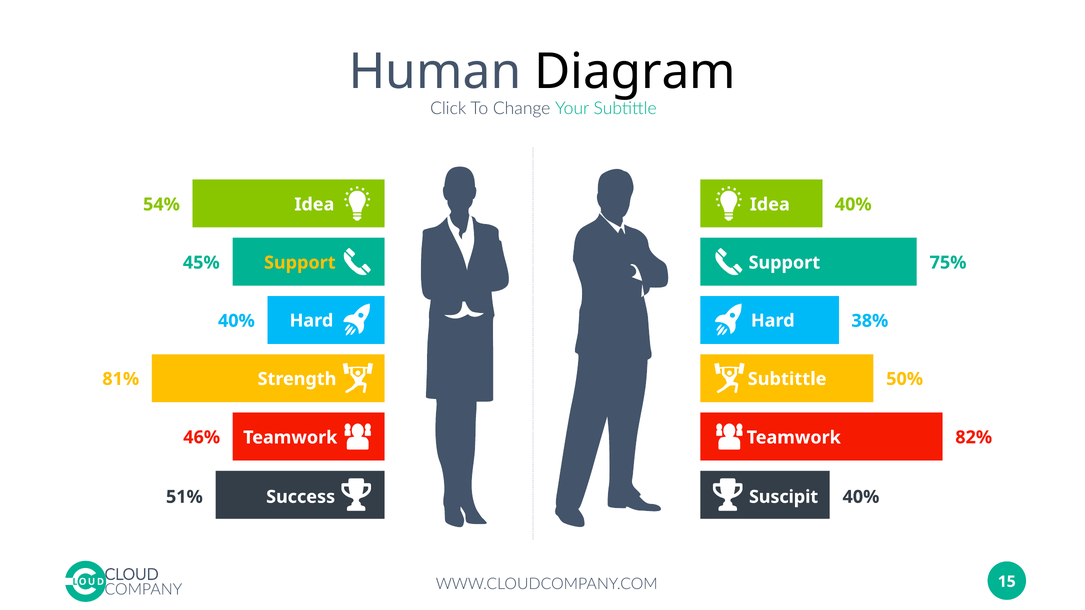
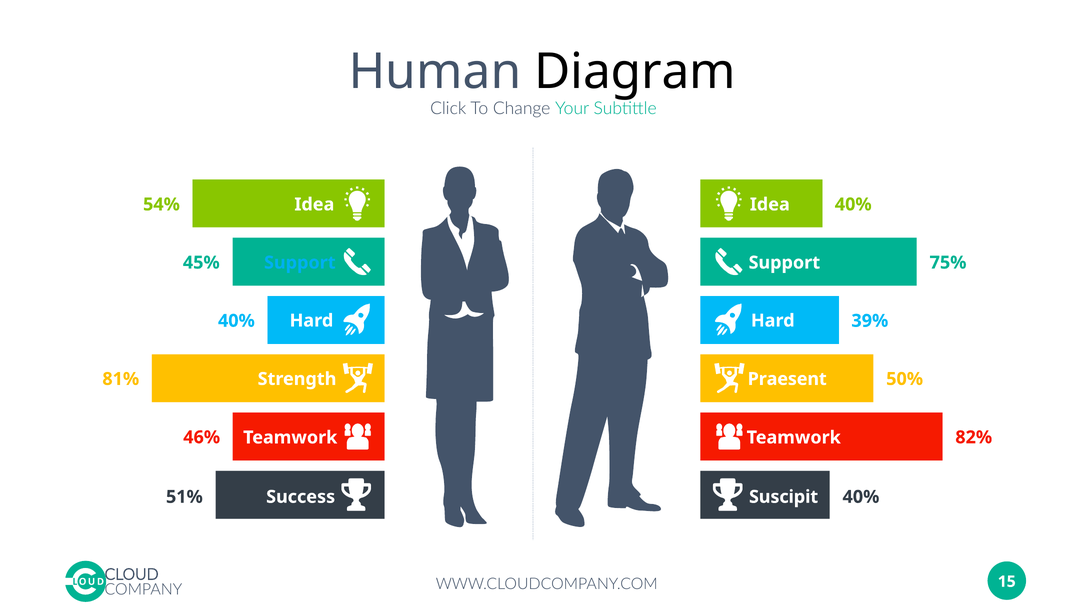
Support colour: yellow -> light blue (300, 263)
38%: 38% -> 39% (870, 321)
Subtittle: Subtittle -> Praesent (787, 379)
